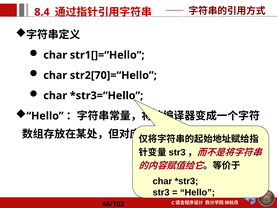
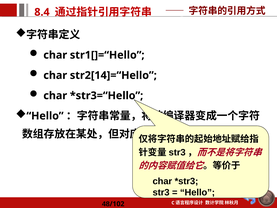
str2[70]=“Hello: str2[70]=“Hello -> str2[14]=“Hello (113, 75)
